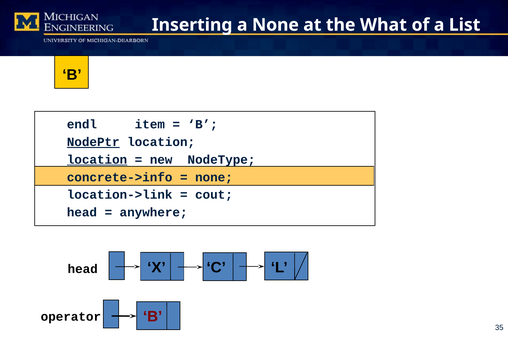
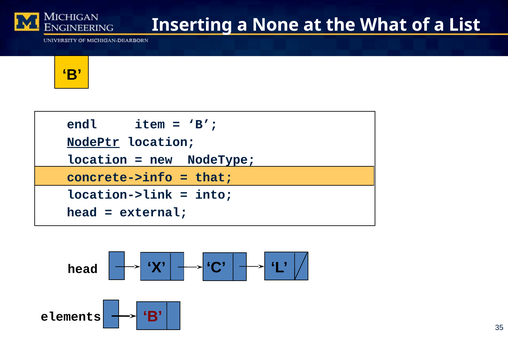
location underline: present -> none (97, 160)
none: none -> that (214, 177)
cout: cout -> into (214, 195)
anywhere: anywhere -> external (154, 212)
operator: operator -> elements (71, 316)
